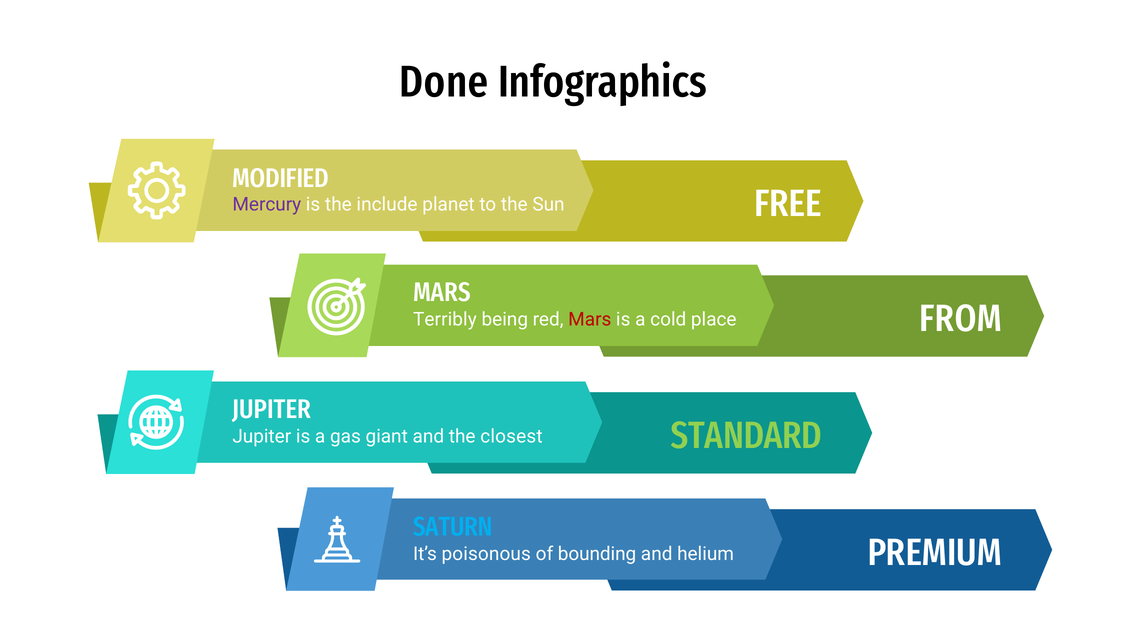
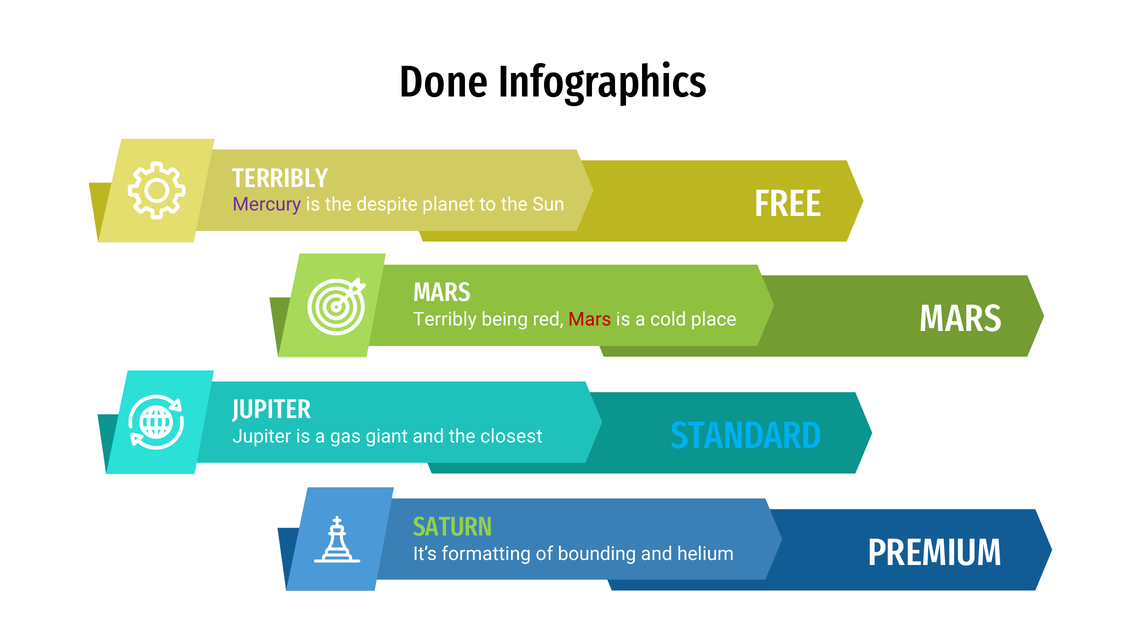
MODIFIED: MODIFIED -> TERRIBLY (280, 178)
include: include -> despite (387, 204)
FROM: FROM -> MARS (961, 319)
STANDARD colour: light green -> light blue (746, 435)
SATURN colour: light blue -> light green (453, 527)
poisonous: poisonous -> formatting (486, 554)
